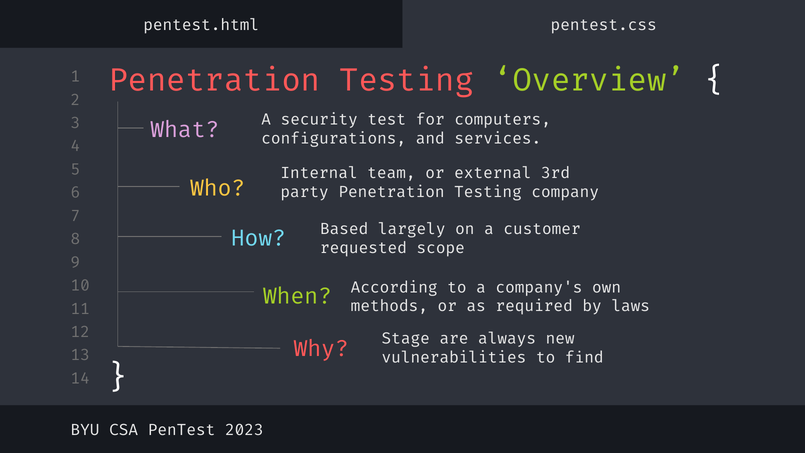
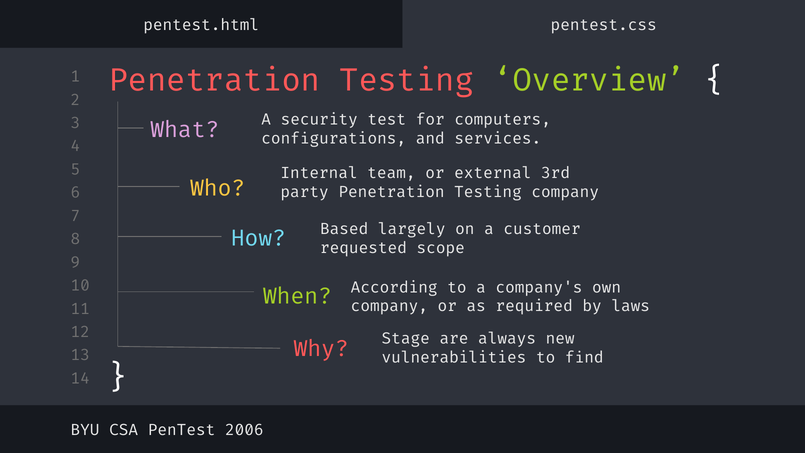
methods: methods -> company (389, 306)
2023: 2023 -> 2006 (244, 430)
